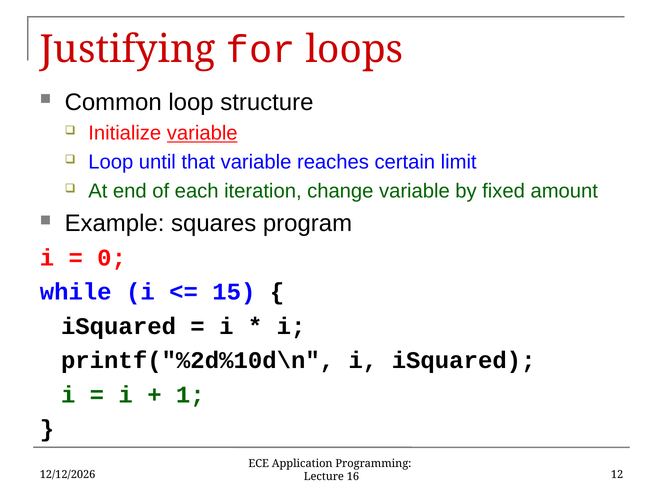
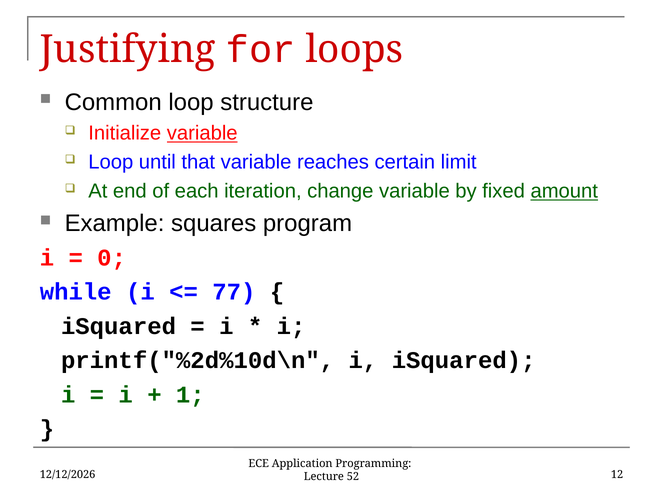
amount underline: none -> present (564, 191)
15: 15 -> 77 (234, 292)
16: 16 -> 52 (353, 477)
